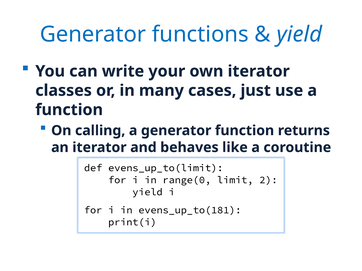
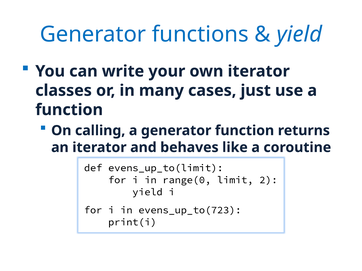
evens_up_to(181: evens_up_to(181 -> evens_up_to(723 (190, 210)
